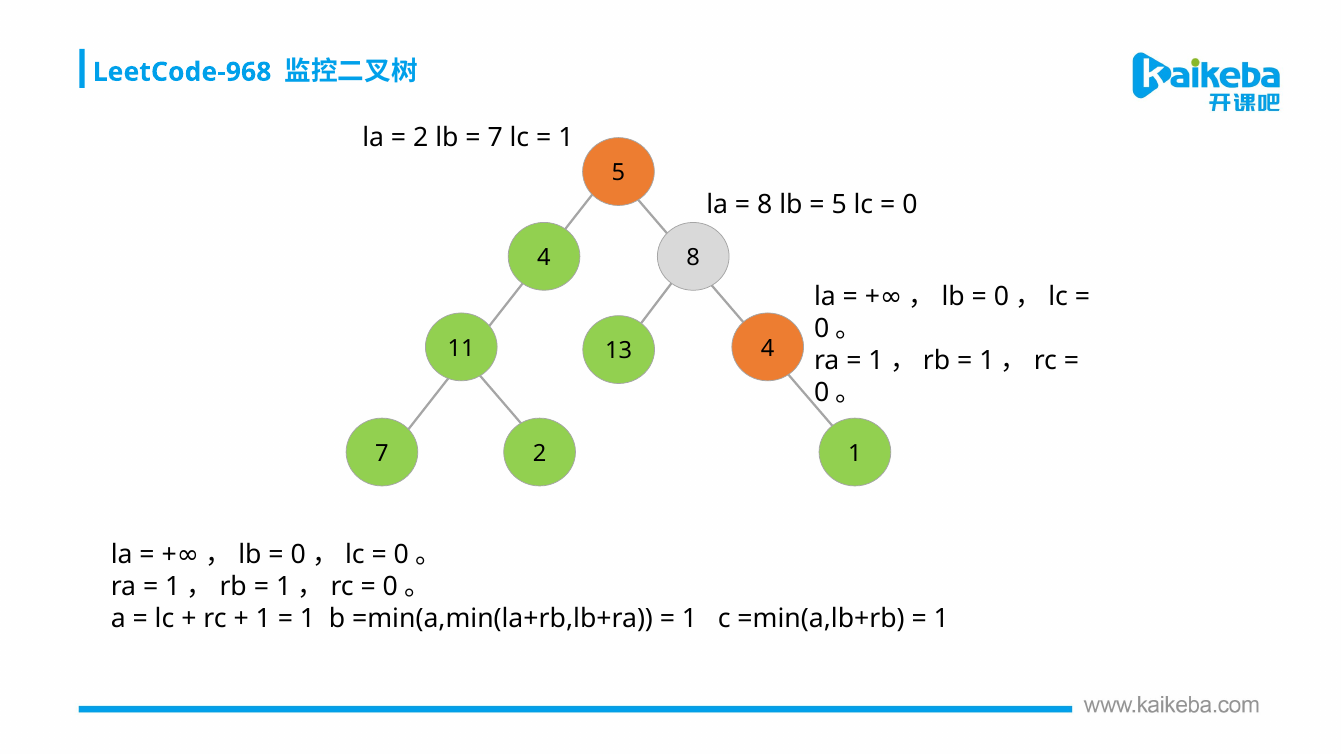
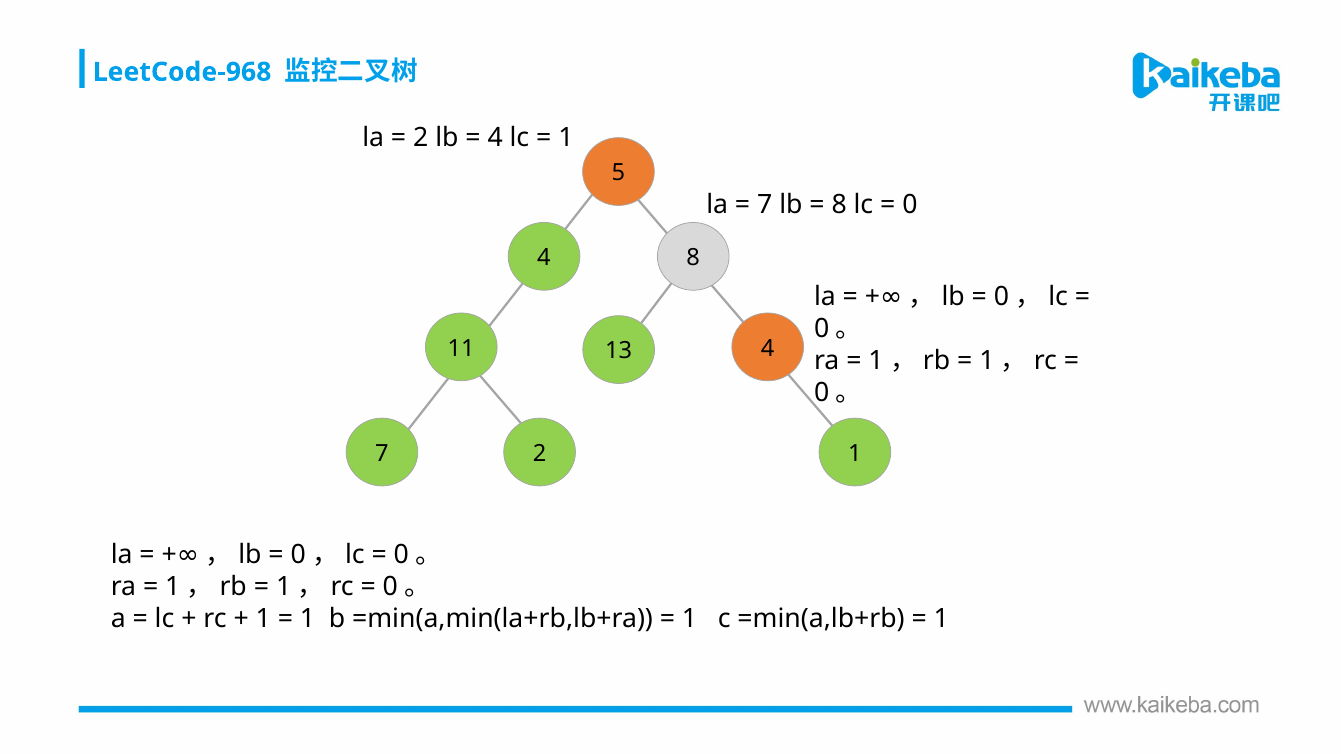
7: 7 -> 4 (495, 138)
8: 8 -> 7 (765, 204)
5: 5 -> 8 (839, 204)
